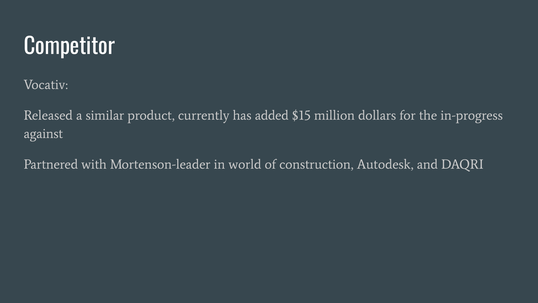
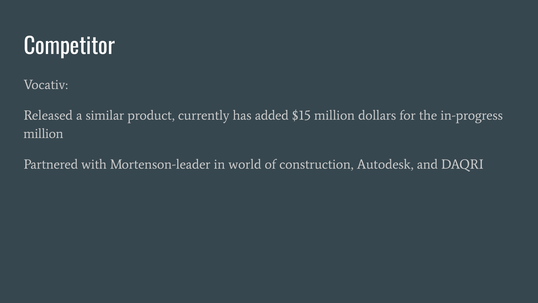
against: against -> million (43, 134)
